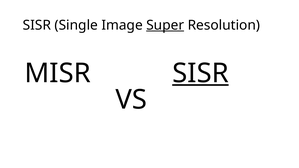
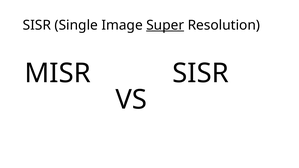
SISR underline: present -> none (200, 73)
